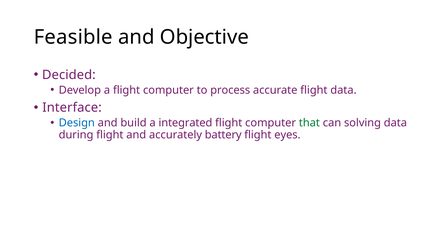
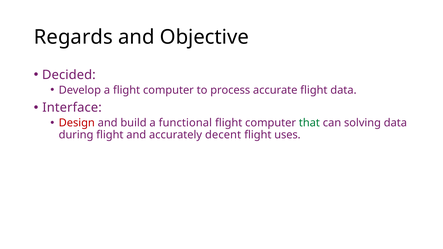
Feasible: Feasible -> Regards (73, 37)
Design colour: blue -> red (77, 123)
integrated: integrated -> functional (185, 123)
battery: battery -> decent (223, 135)
eyes: eyes -> uses (287, 135)
